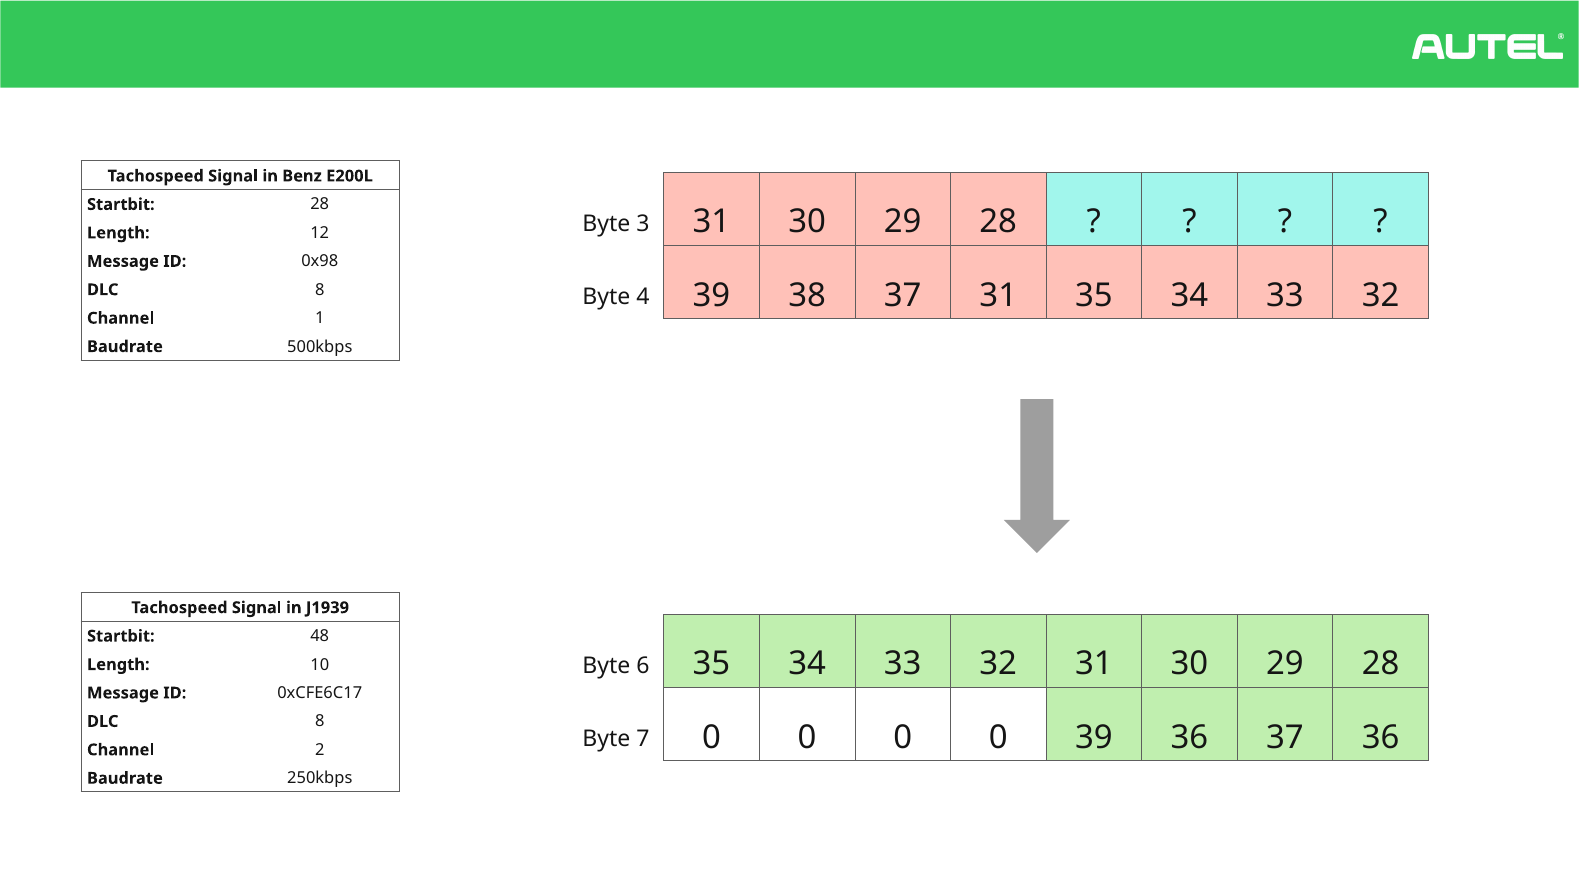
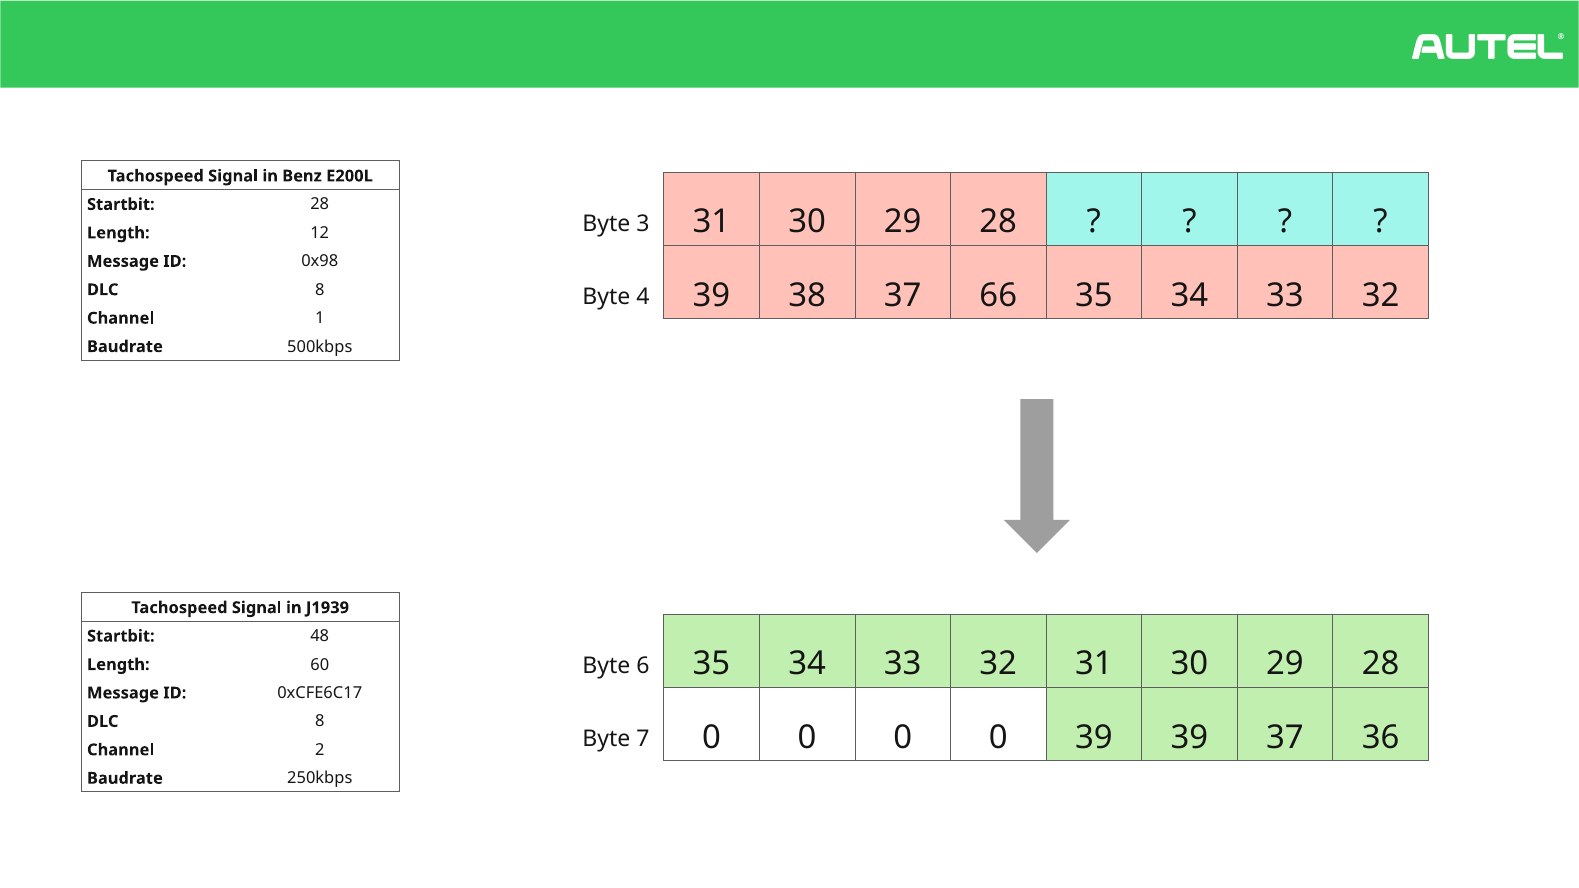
37 31: 31 -> 66 (998, 295)
10: 10 -> 60 (320, 665)
39 36: 36 -> 39 (1189, 737)
